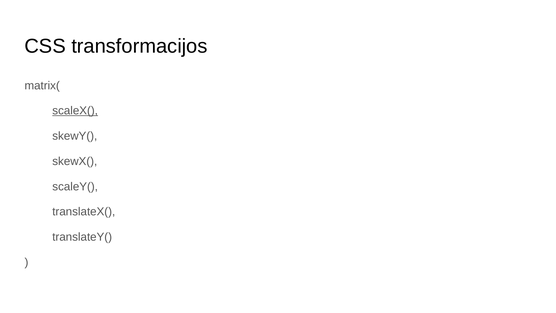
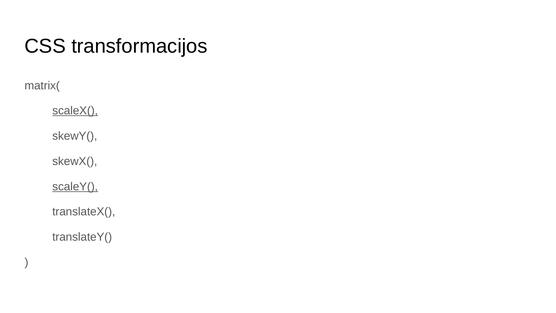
scaleY( underline: none -> present (75, 186)
